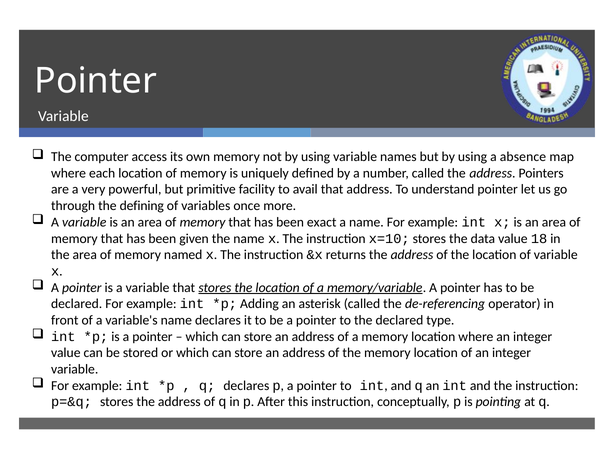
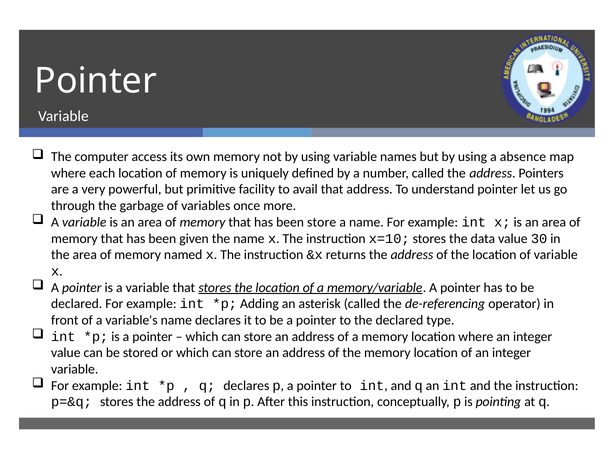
defining: defining -> garbage (142, 206)
been exact: exact -> store (322, 222)
18: 18 -> 30 (539, 239)
